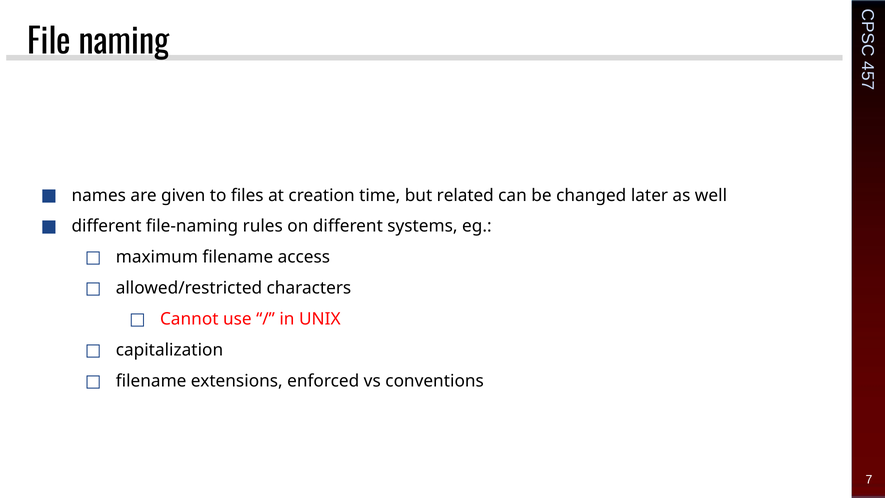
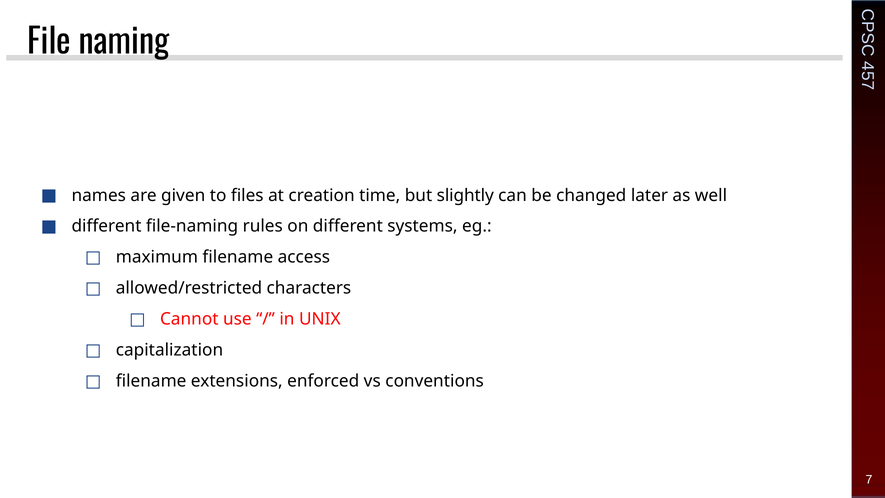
related: related -> slightly (465, 195)
